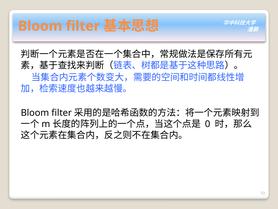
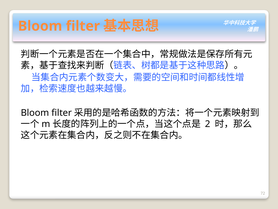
0: 0 -> 2 (208, 124)
